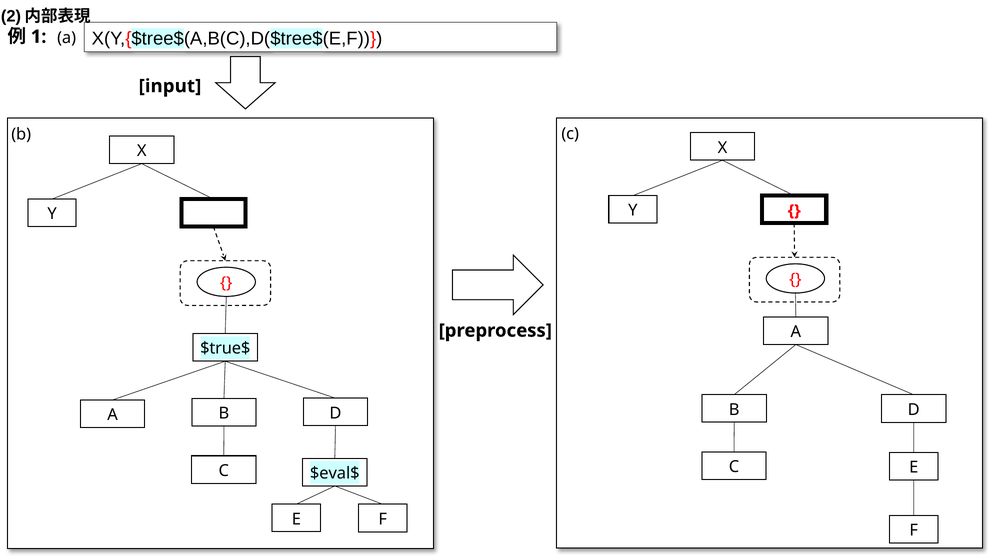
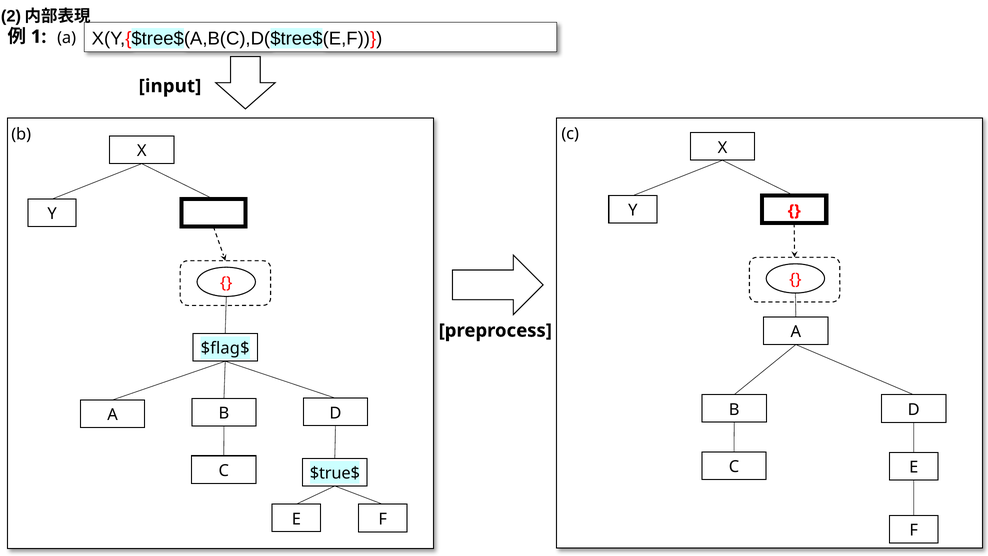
$true$: $true$ -> $flag$ (225, 348)
$eval$: $eval$ -> $true$ (335, 473)
